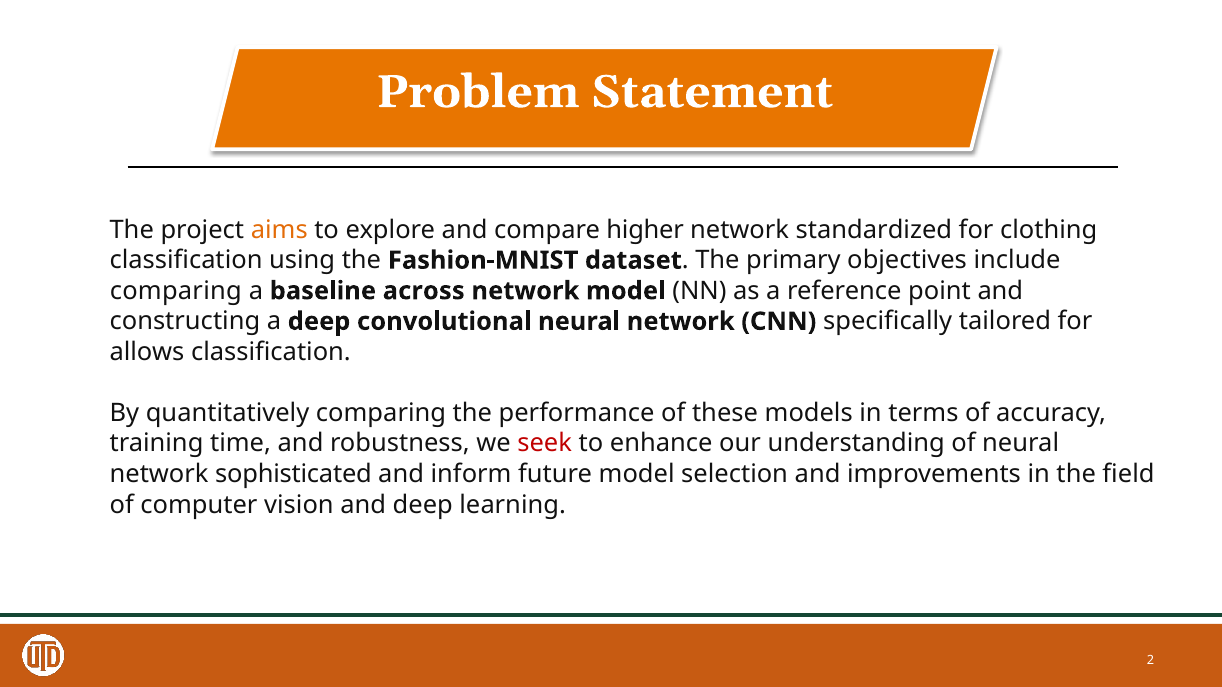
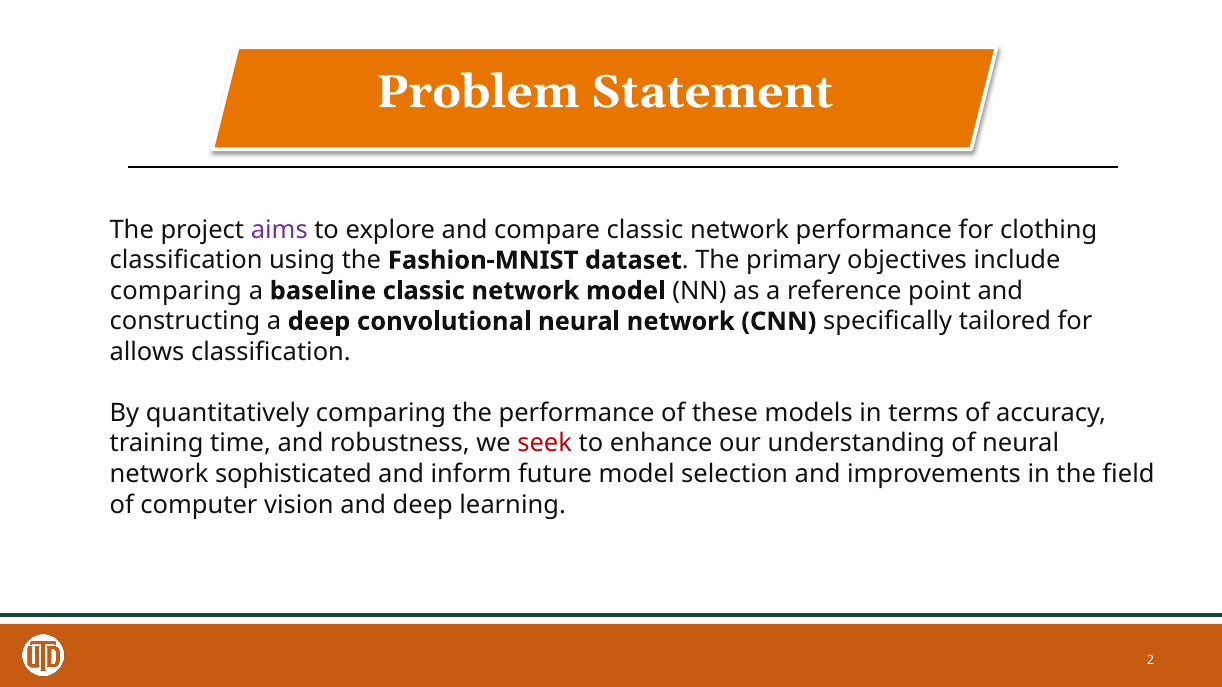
aims colour: orange -> purple (279, 230)
compare higher: higher -> classic (645, 230)
network standardized: standardized -> performance (874, 230)
baseline across: across -> classic (424, 291)
